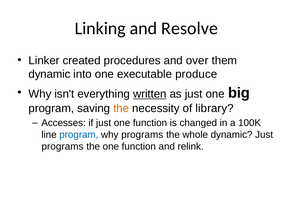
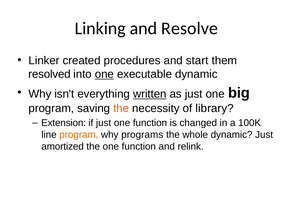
over: over -> start (197, 60)
dynamic: dynamic -> resolved (49, 74)
one underline: none -> present (104, 74)
executable produce: produce -> dynamic (196, 74)
Accesses: Accesses -> Extension (64, 123)
program colour: blue -> orange (79, 135)
programs: programs -> amortized (63, 146)
